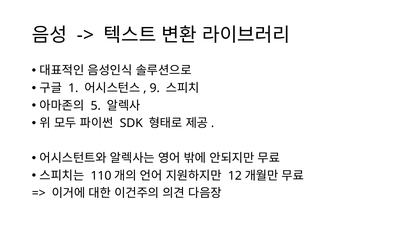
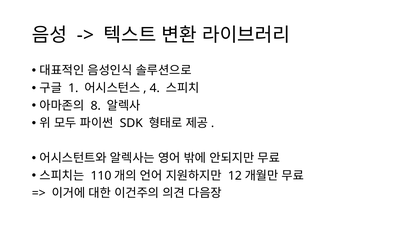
9: 9 -> 4 (155, 88)
5: 5 -> 8 (96, 105)
